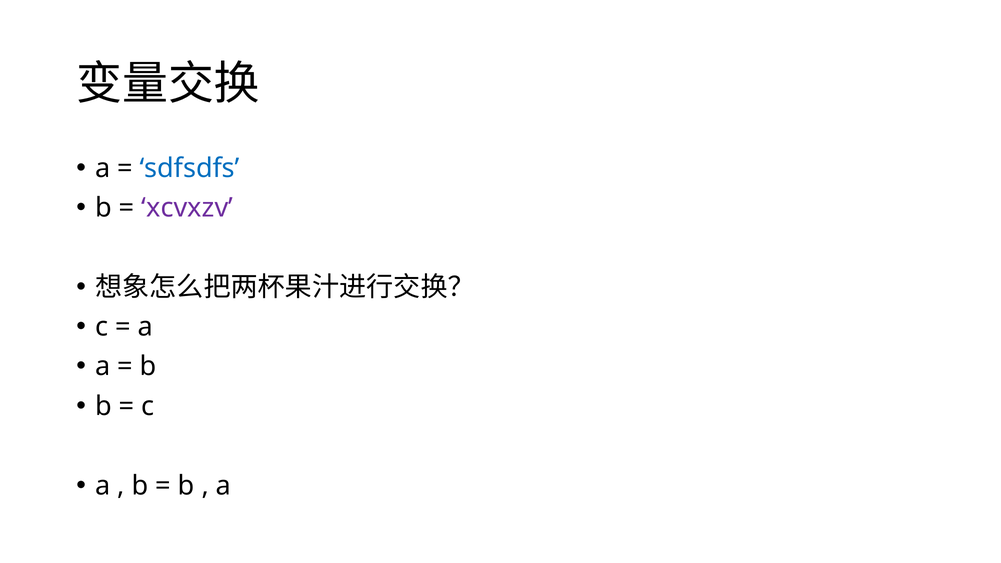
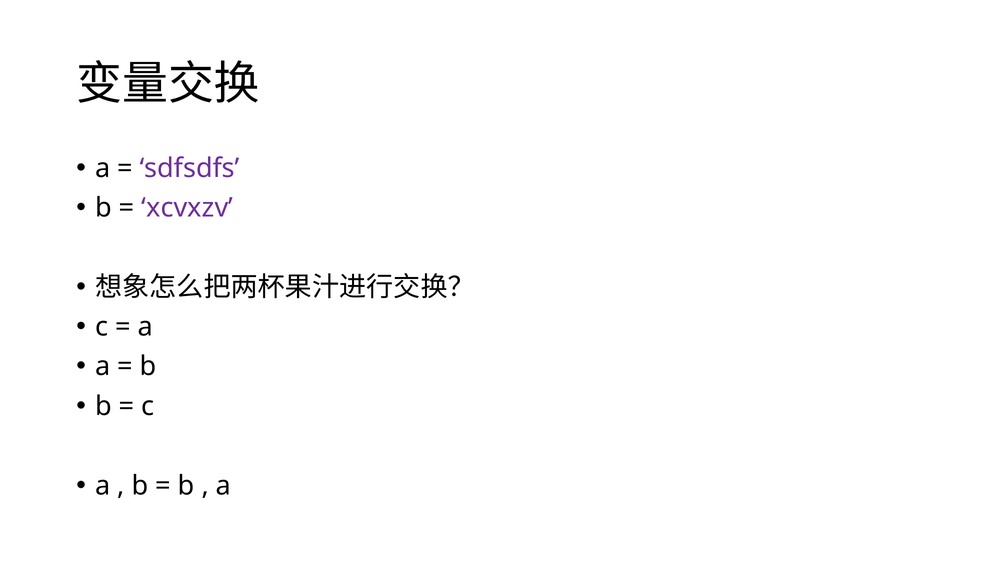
sdfsdfs colour: blue -> purple (190, 168)
